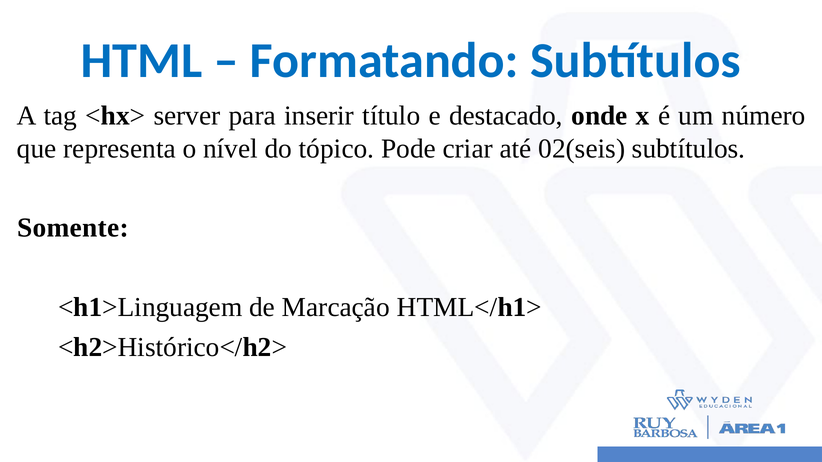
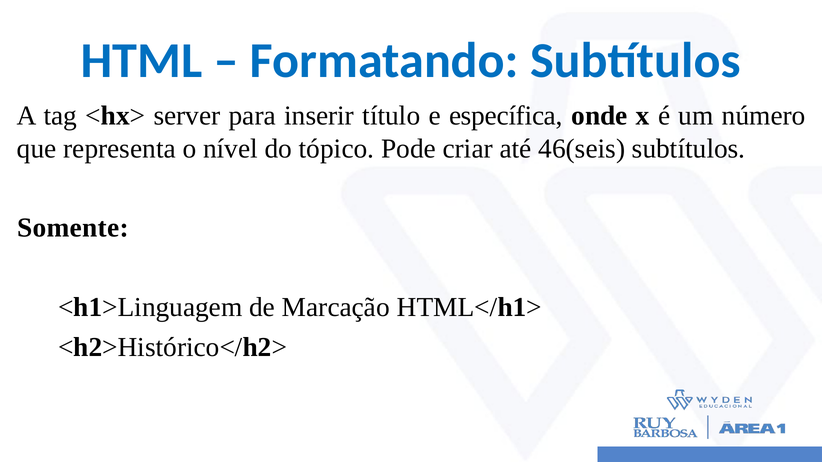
destacado: destacado -> específica (506, 116)
02(seis: 02(seis -> 46(seis (582, 149)
